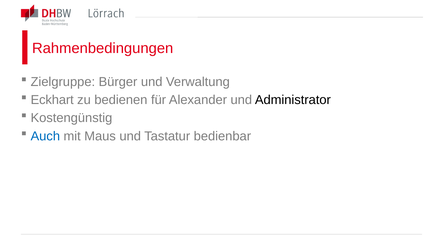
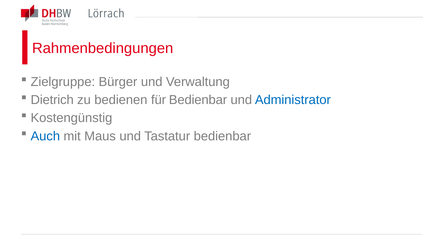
Eckhart: Eckhart -> Dietrich (52, 100)
für Alexander: Alexander -> Bedienbar (198, 100)
Administrator colour: black -> blue (293, 100)
